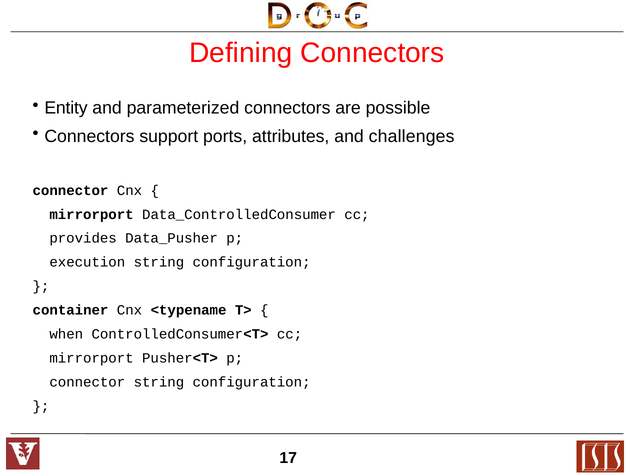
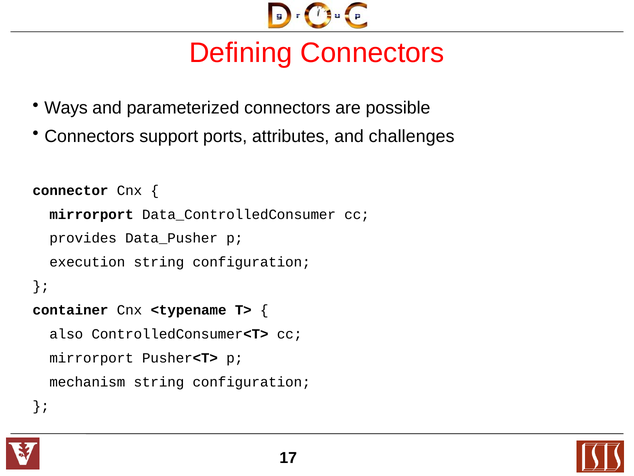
Entity: Entity -> Ways (66, 108)
when: when -> also (66, 334)
connector: connector -> mechanism (87, 382)
